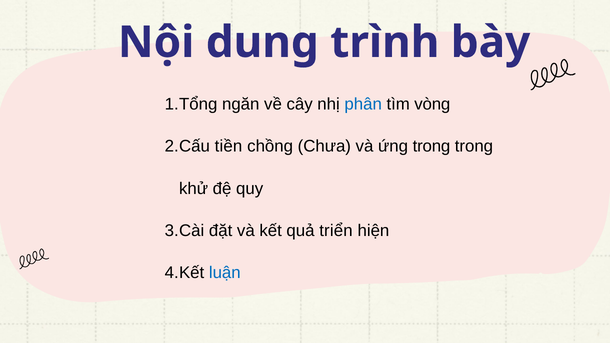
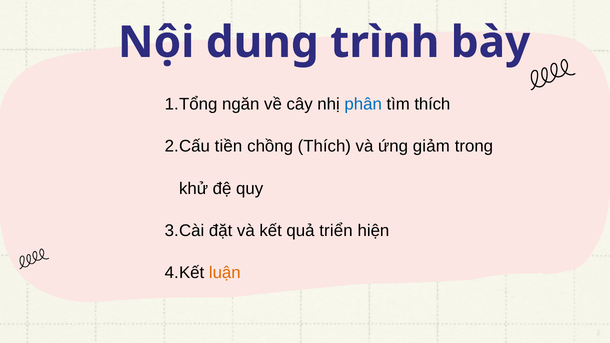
tìm vòng: vòng -> thích (432, 104)
chồng Chưa: Chưa -> Thích (324, 146)
ứng trong: trong -> giảm (431, 146)
luận colour: blue -> orange (225, 273)
